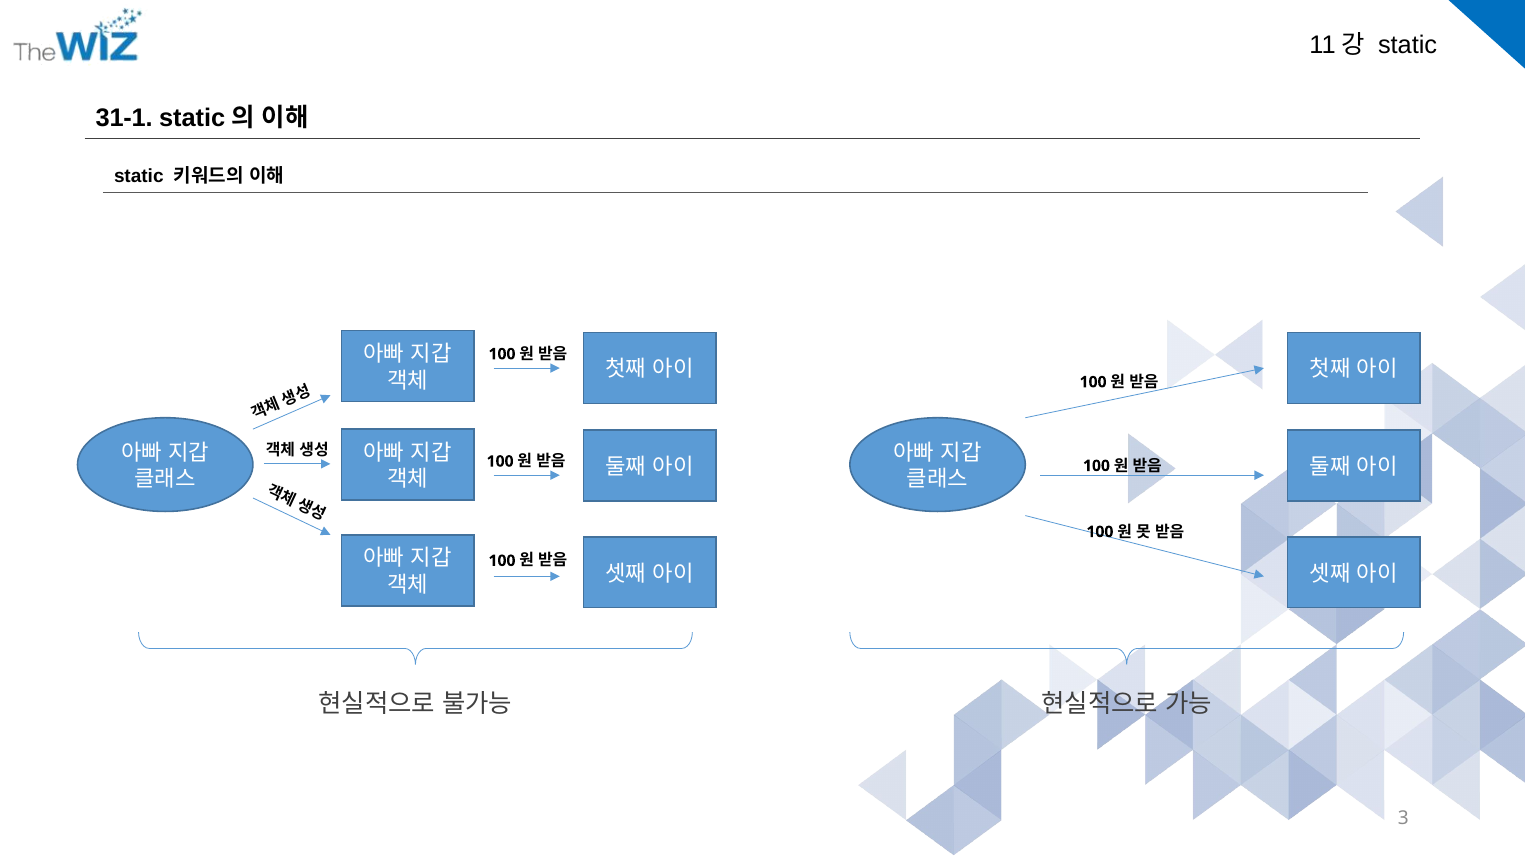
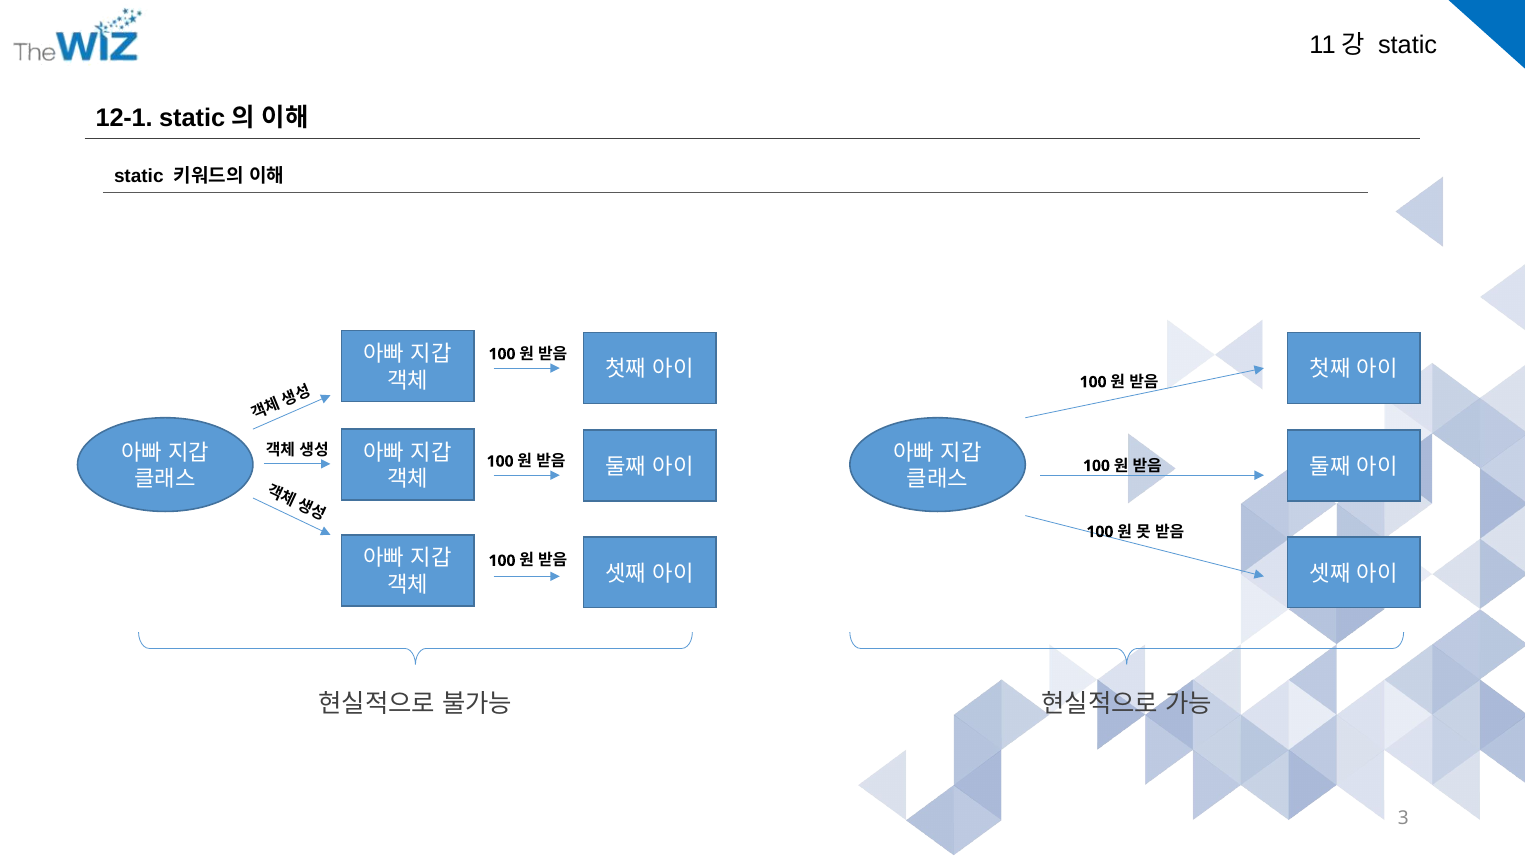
31-1: 31-1 -> 12-1 (124, 118)
